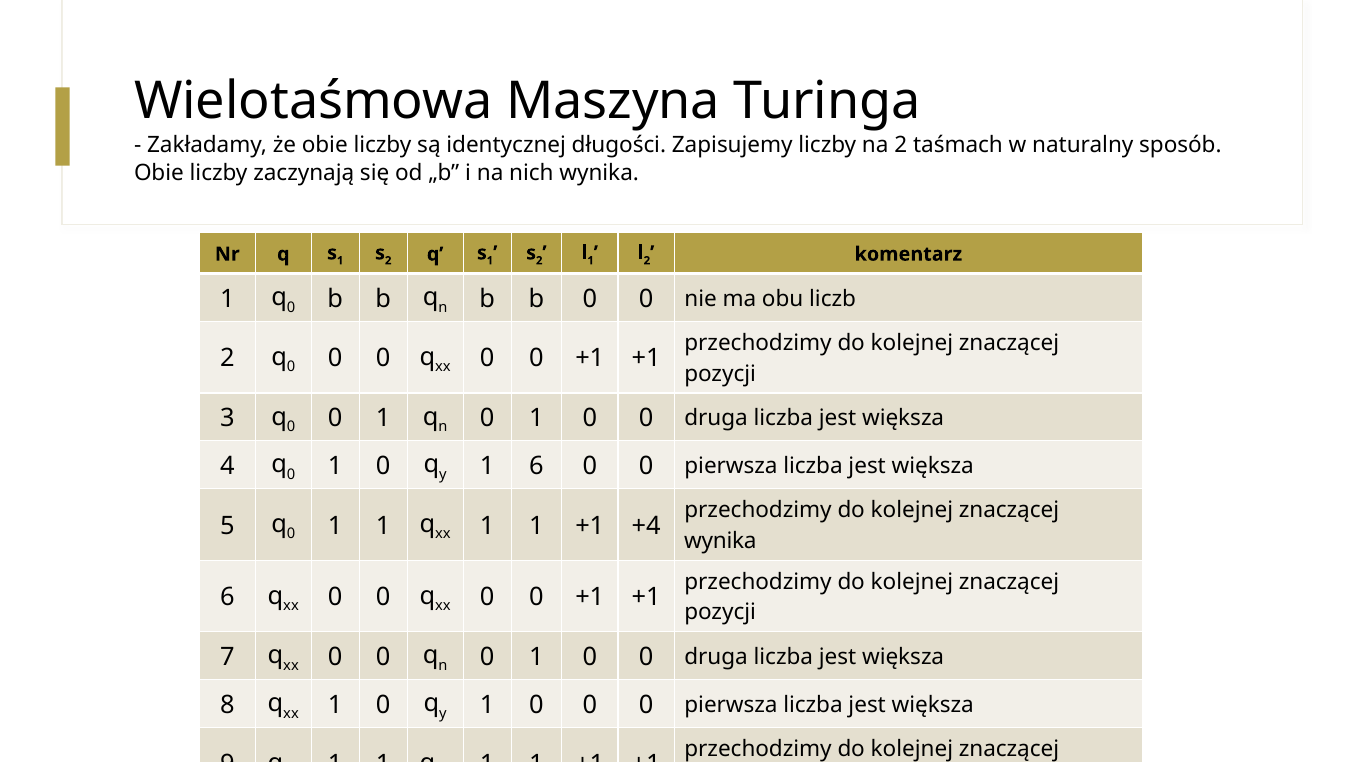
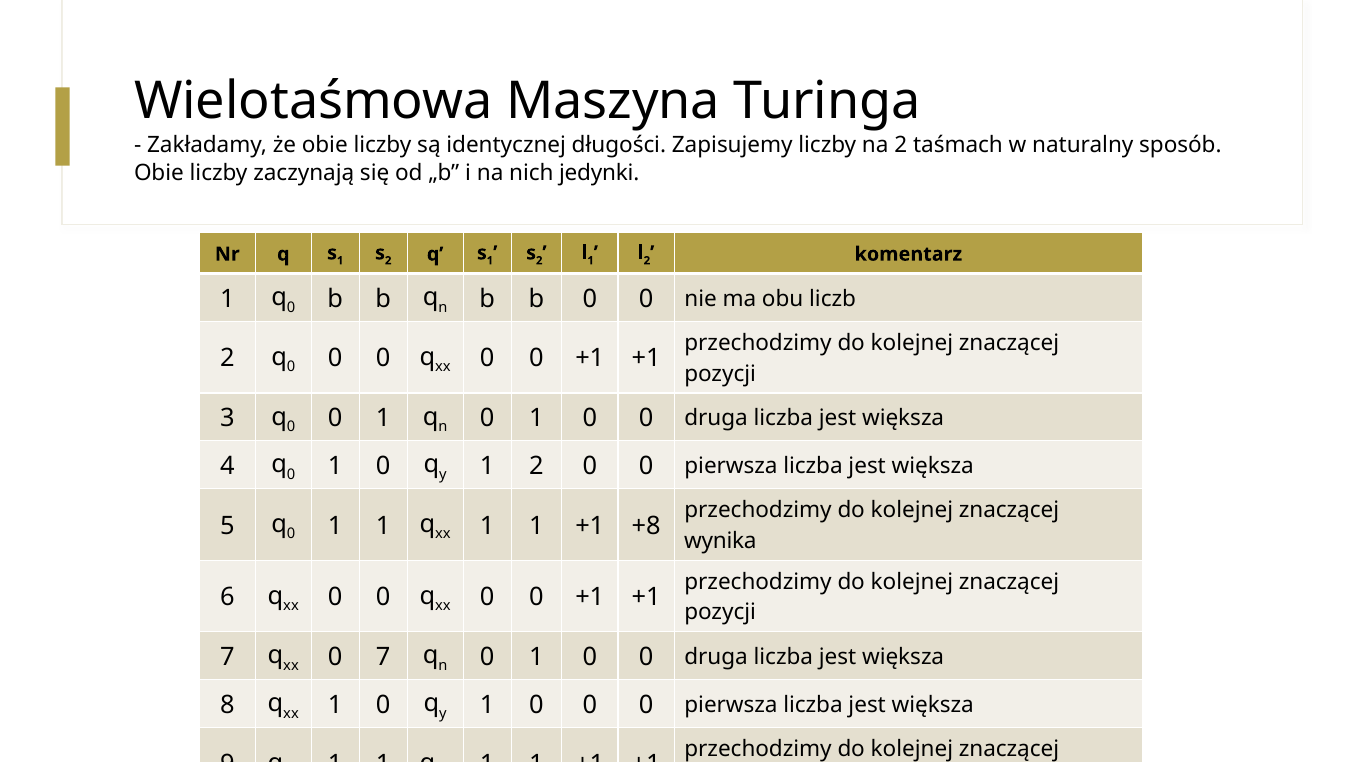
nich wynika: wynika -> jedynki (599, 173)
1 6: 6 -> 2 (536, 466)
+4: +4 -> +8 (646, 526)
0: 0 -> 7 (383, 657)
